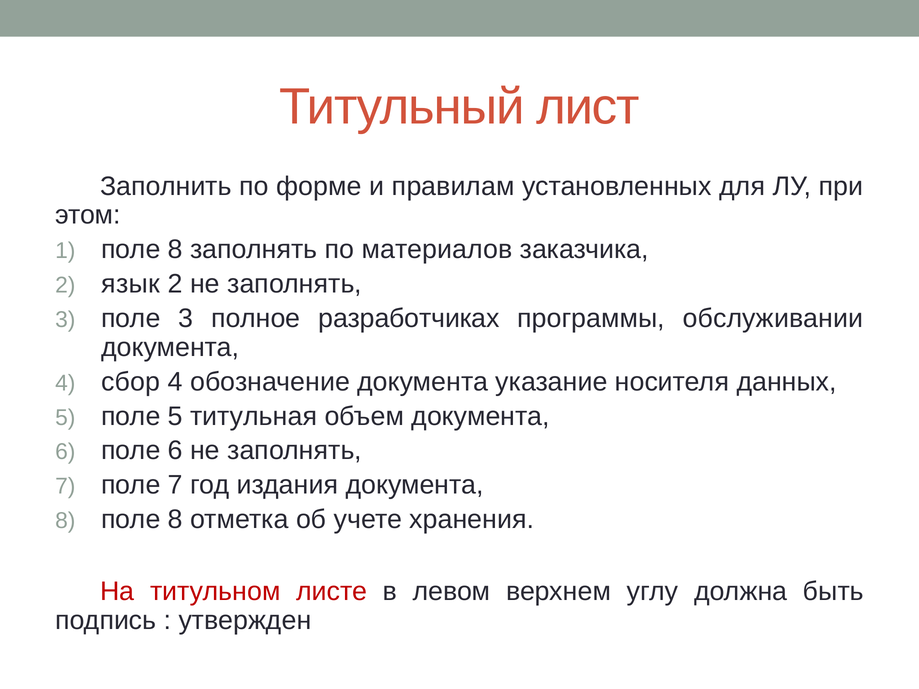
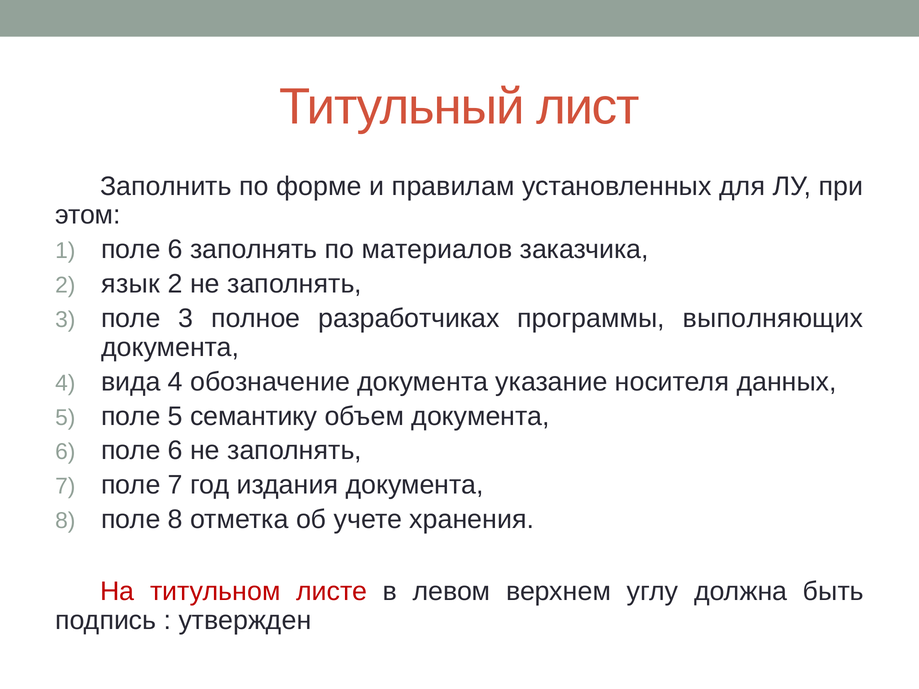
1 поле 8: 8 -> 6 (175, 250)
обслуживании: обслуживании -> выполняющих (773, 319)
сбор: сбор -> вида (131, 382)
титульная: титульная -> семантику (254, 416)
